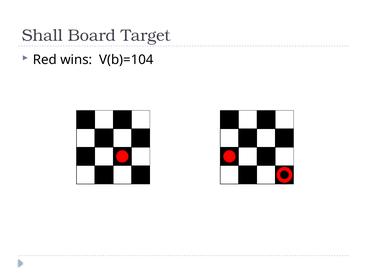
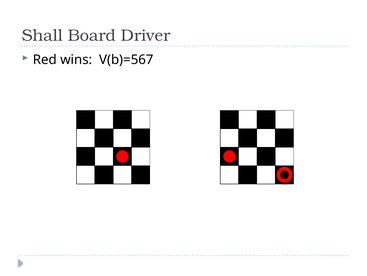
Target: Target -> Driver (146, 35)
V(b)=104: V(b)=104 -> V(b)=567 (126, 60)
